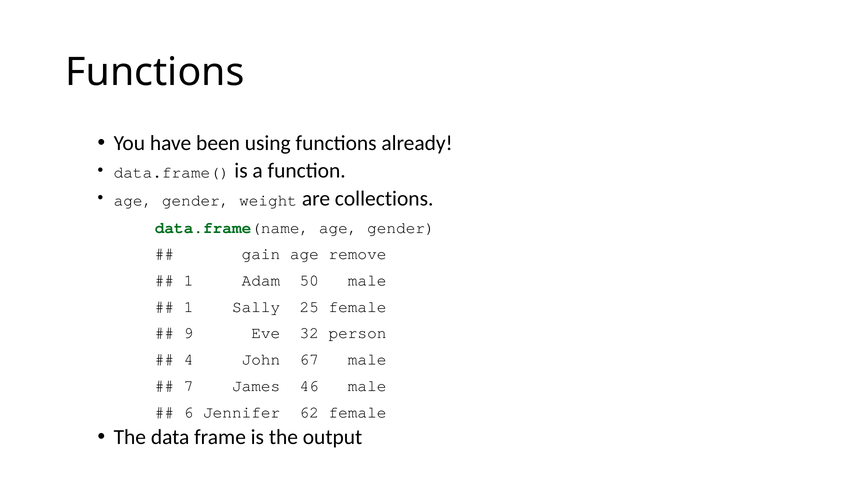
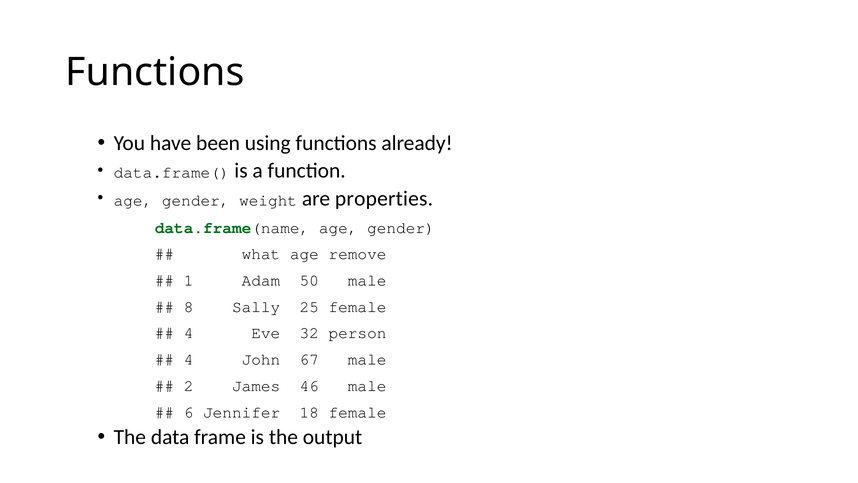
collections: collections -> properties (384, 198)
gain: gain -> what (261, 254)
1: 1 -> 8 (189, 307)
9: 9 -> 4 (189, 333)
7: 7 -> 2 (189, 386)
62: 62 -> 18 (309, 412)
